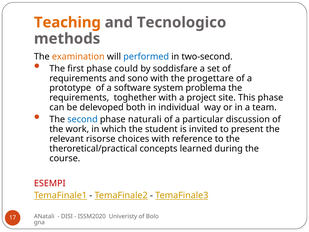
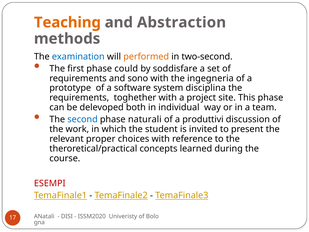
Tecnologico: Tecnologico -> Abstraction (182, 22)
examination colour: orange -> blue (78, 56)
performed colour: blue -> orange (146, 56)
progettare: progettare -> ingegneria (210, 78)
problema: problema -> disciplina (206, 88)
particular: particular -> produttivi (203, 119)
risorse: risorse -> proper (101, 139)
